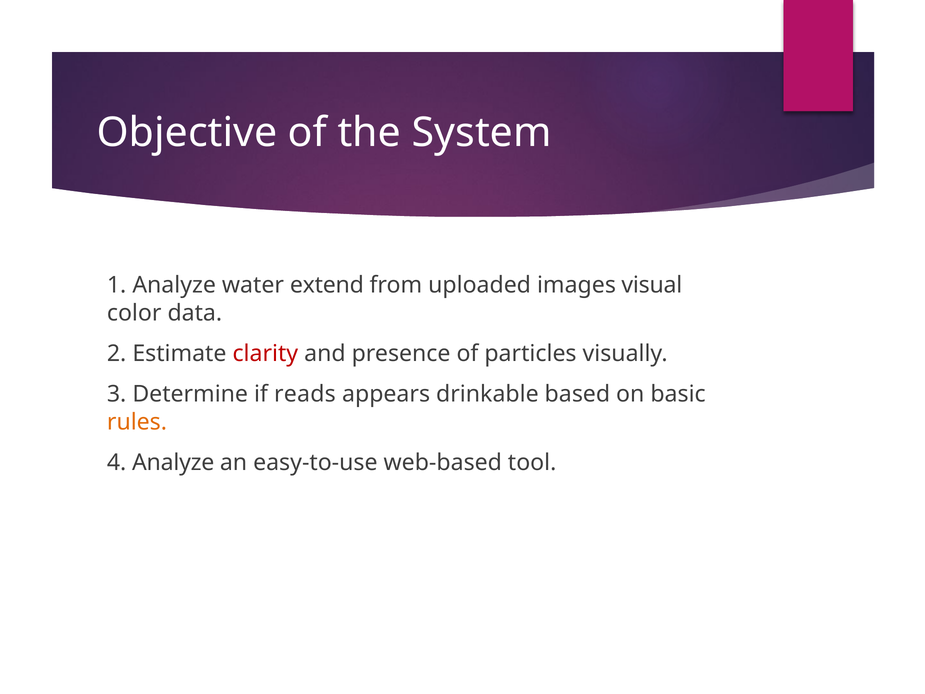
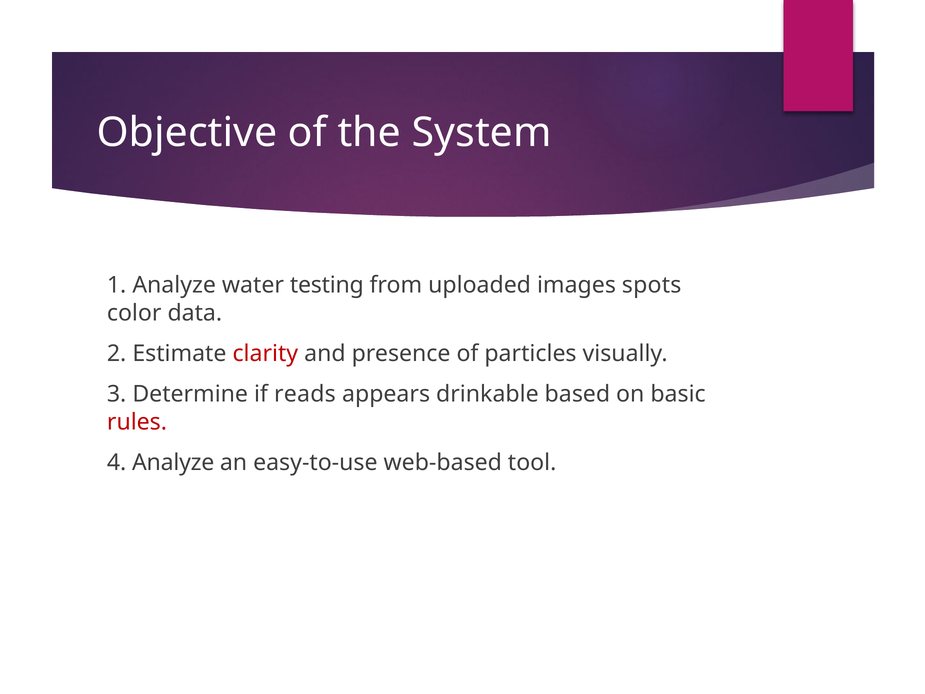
extend: extend -> testing (327, 285)
visual: visual -> spots (652, 285)
rules colour: orange -> red (137, 422)
